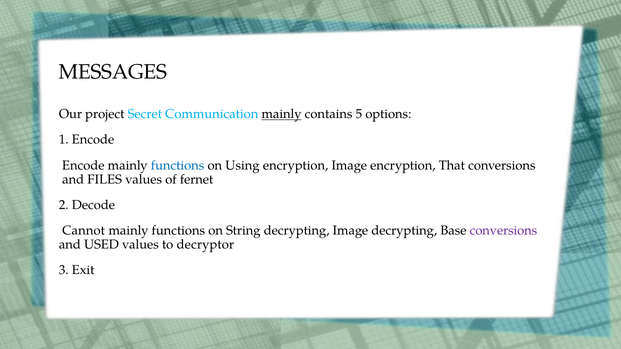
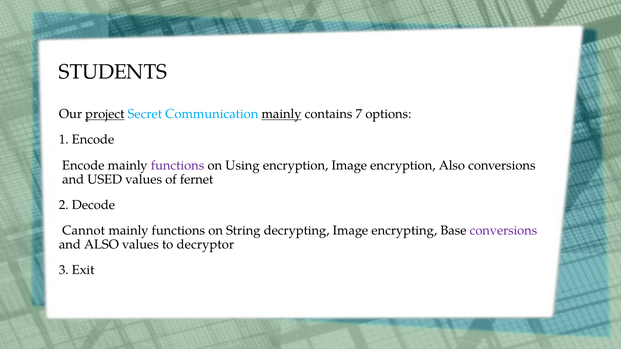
MESSAGES: MESSAGES -> STUDENTS (113, 72)
project underline: none -> present (105, 114)
5: 5 -> 7 (359, 114)
functions colour: blue -> purple (178, 165)
encryption That: That -> Also (452, 165)
FILES: FILES -> USED (105, 179)
Image decrypting: decrypting -> encrypting (404, 231)
and USED: USED -> ALSO (101, 245)
